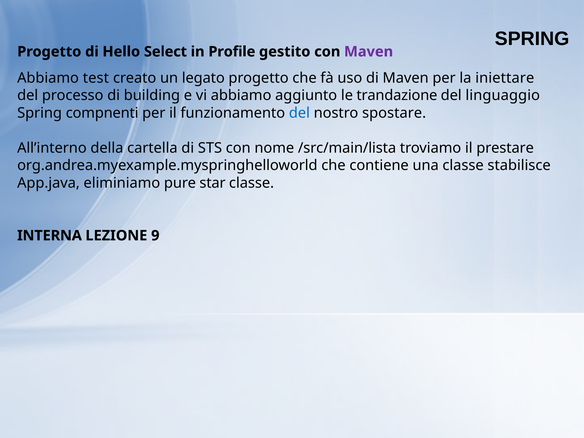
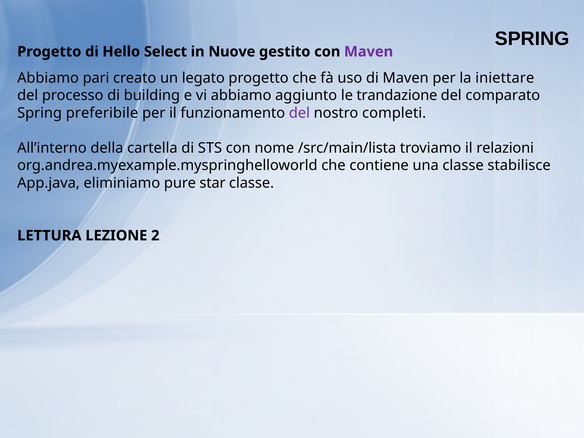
Profile: Profile -> Nuove (232, 52)
test: test -> pari (96, 78)
linguaggio: linguaggio -> comparato (503, 95)
compnenti: compnenti -> preferibile (102, 113)
del colour: blue -> purple (299, 113)
spostare: spostare -> completi (394, 113)
prestare: prestare -> relazioni (505, 148)
INTERNA: INTERNA -> LETTURA (49, 236)
9: 9 -> 2 (155, 236)
